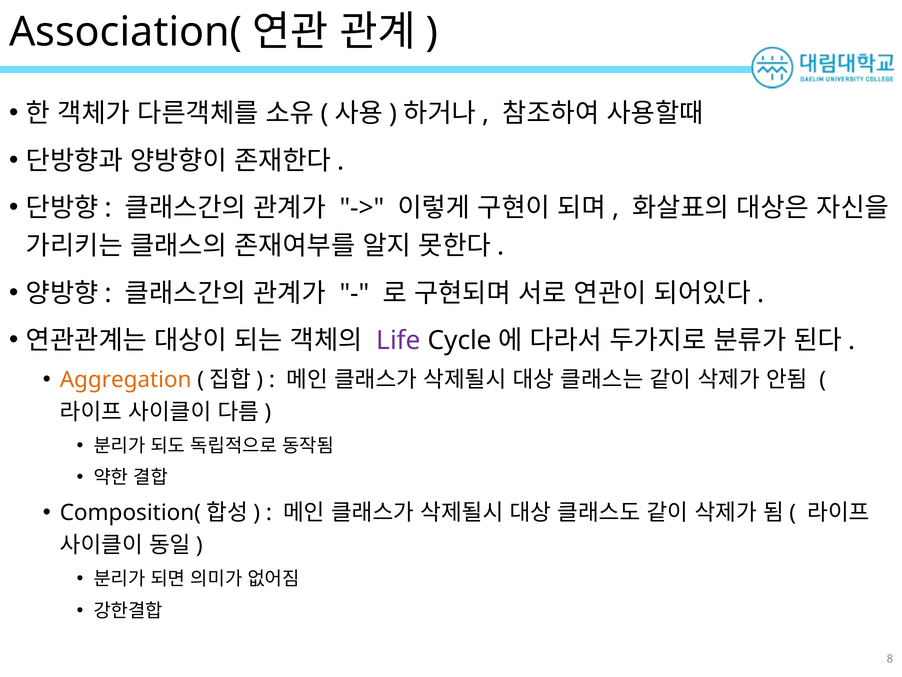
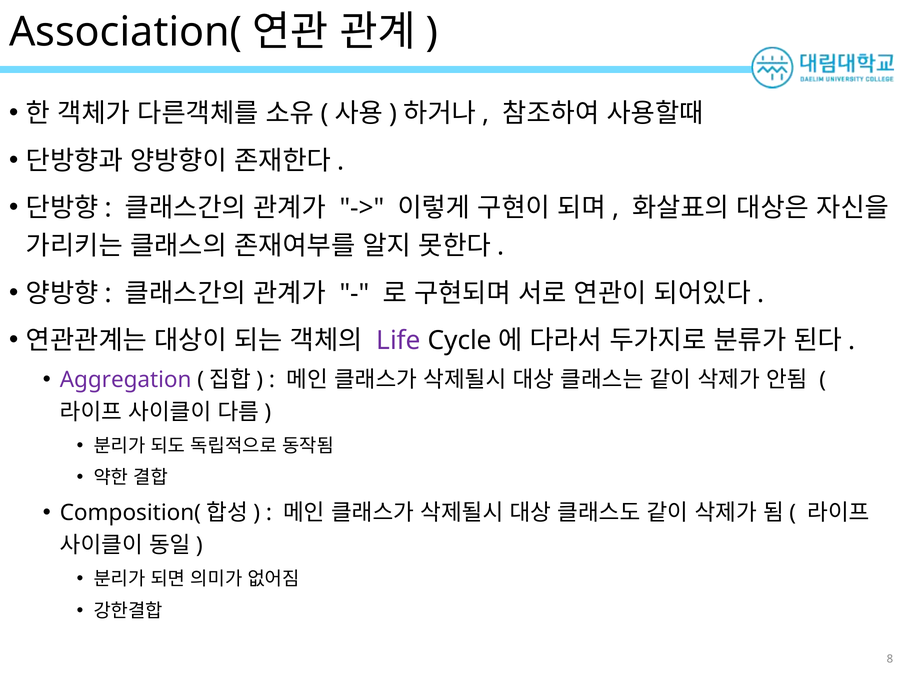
Aggregation colour: orange -> purple (126, 379)
